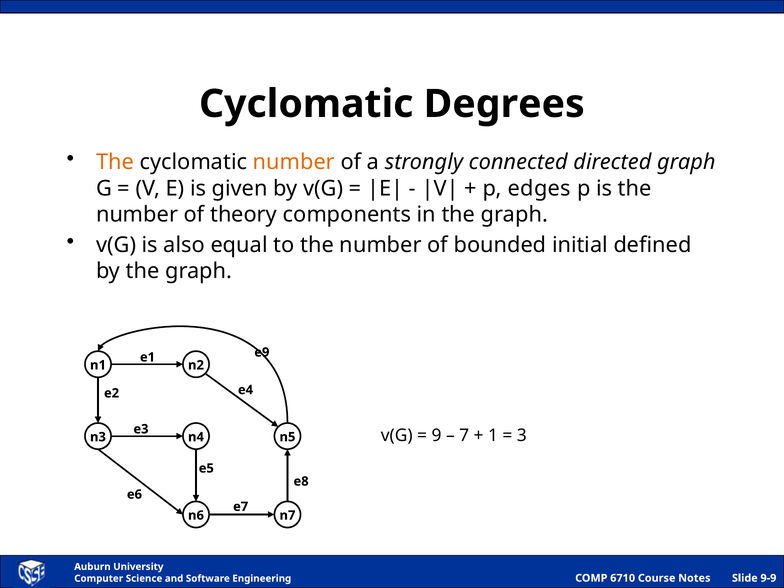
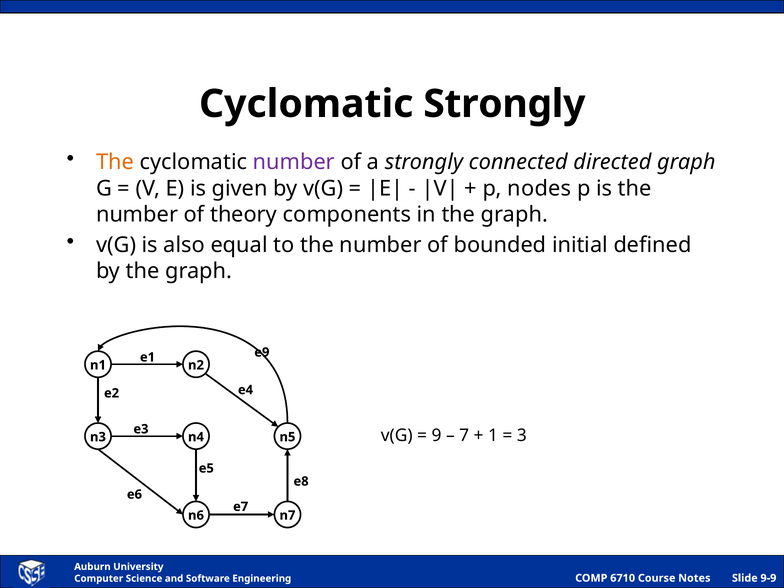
Cyclomatic Degrees: Degrees -> Strongly (504, 104)
number colour: orange -> purple (294, 162)
edges: edges -> nodes (539, 188)
